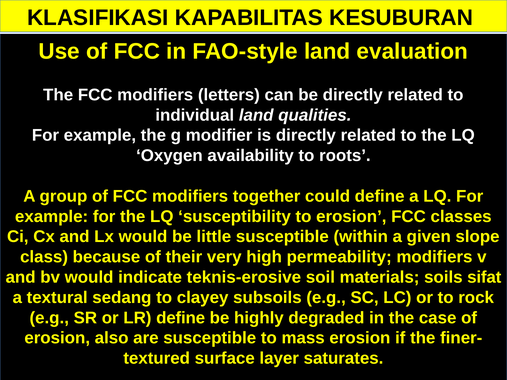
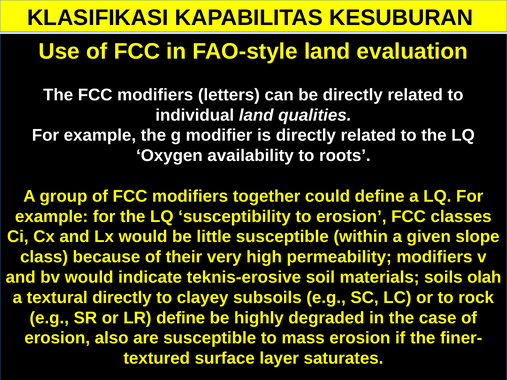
sifat: sifat -> olah (484, 277)
textural sedang: sedang -> directly (122, 298)
